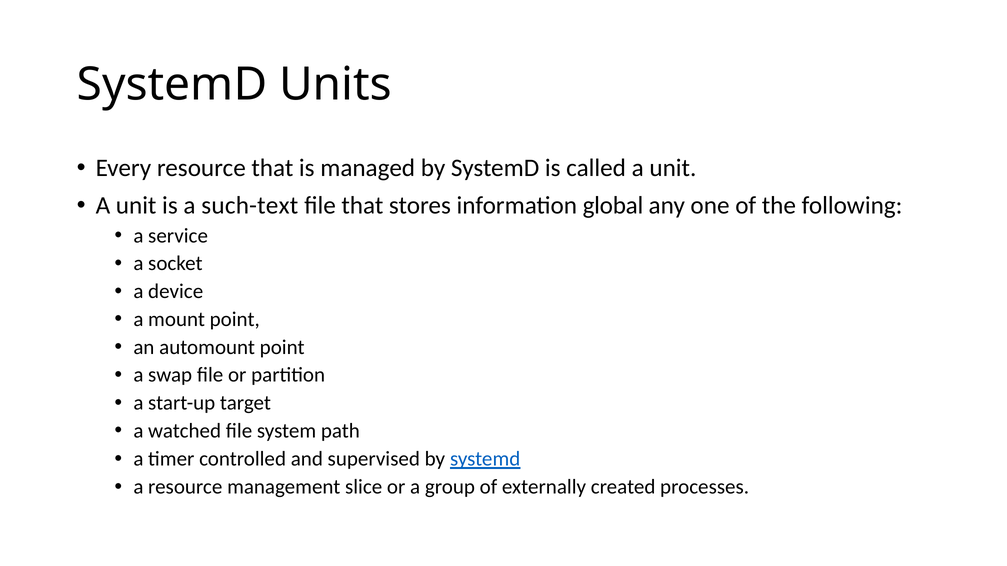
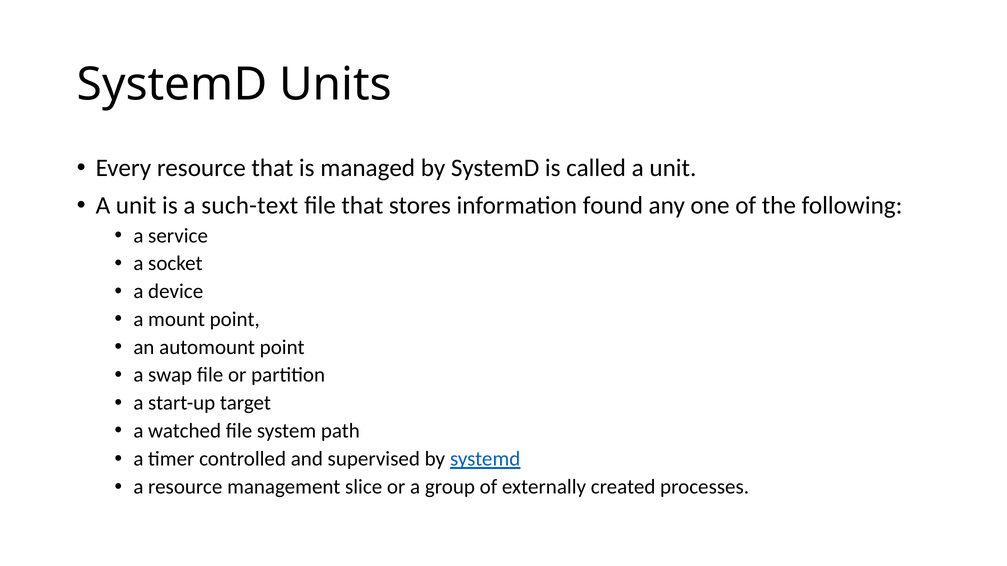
global: global -> found (613, 206)
